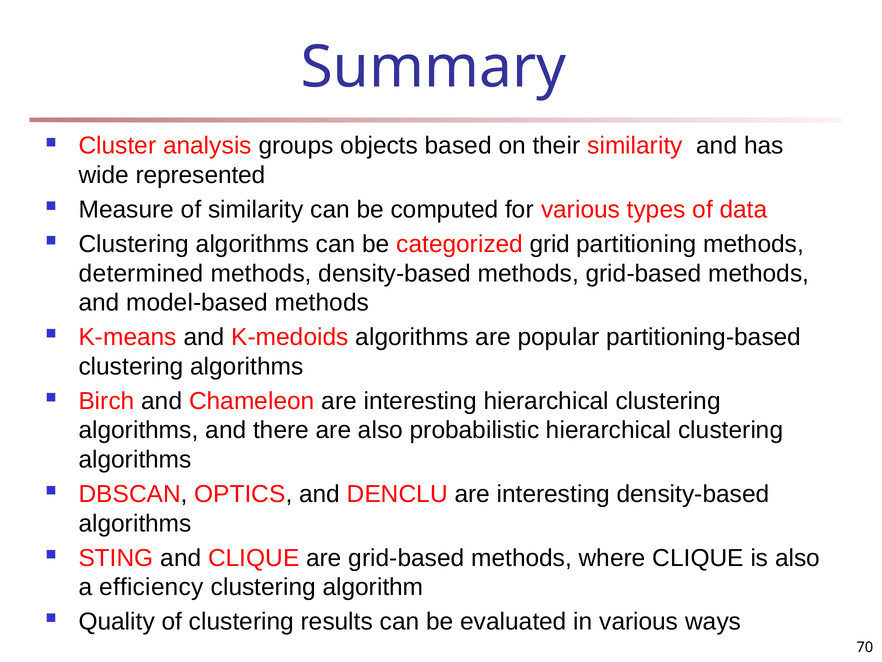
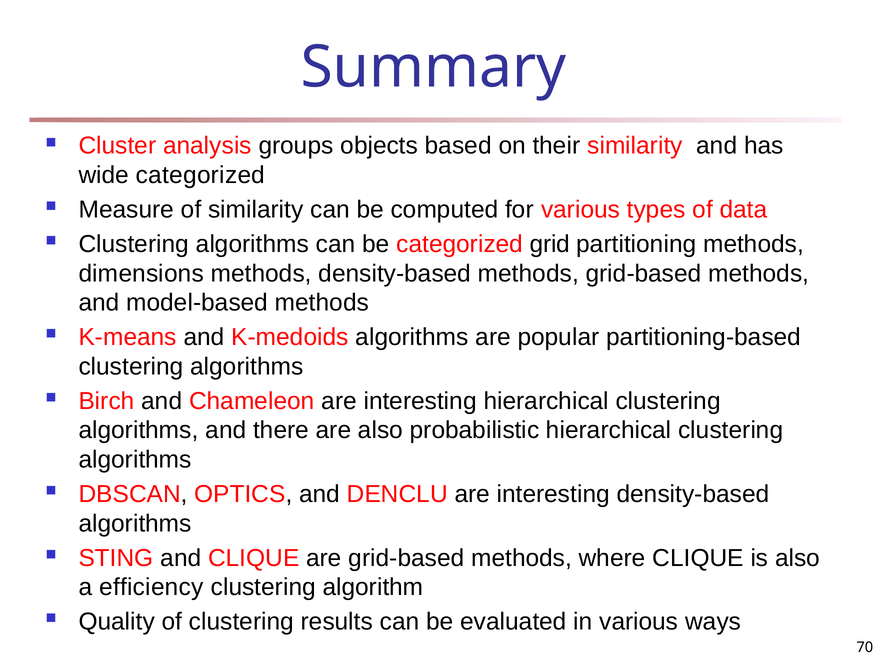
wide represented: represented -> categorized (200, 175)
determined: determined -> dimensions (141, 273)
